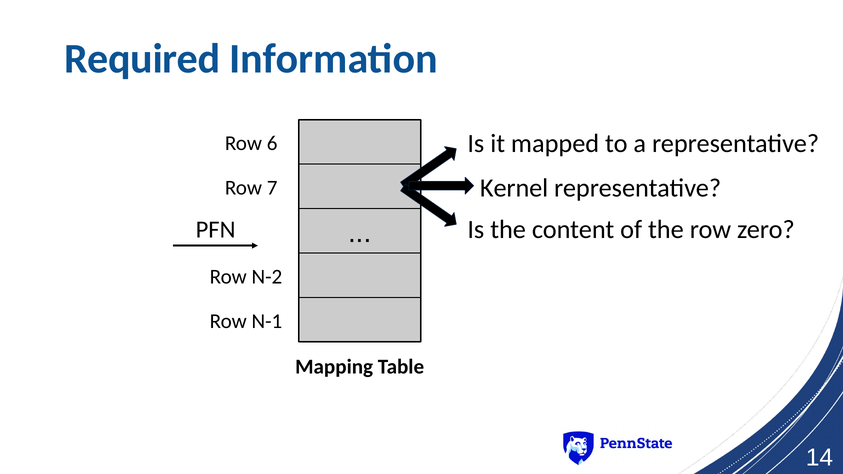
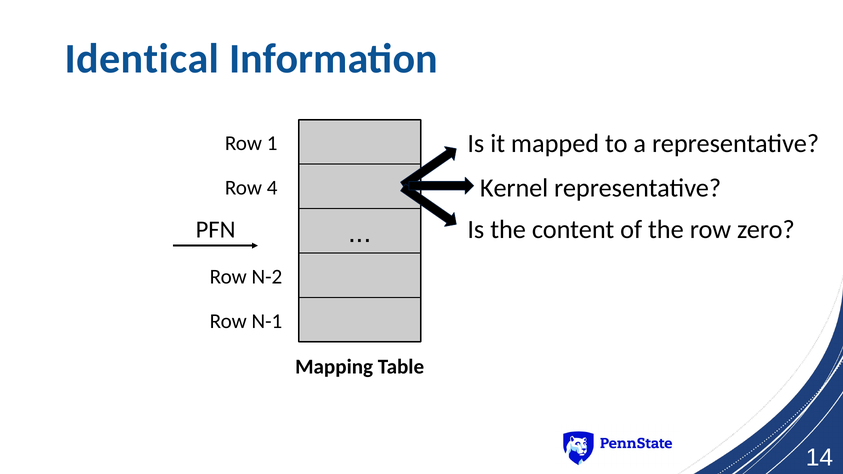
Required: Required -> Identical (142, 59)
6: 6 -> 1 (272, 143)
7: 7 -> 4 (272, 188)
